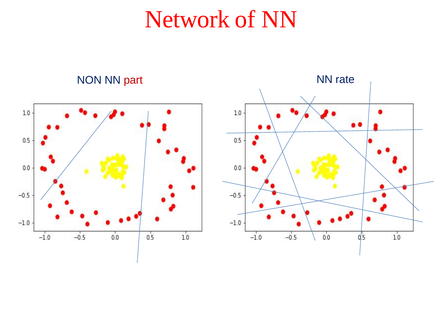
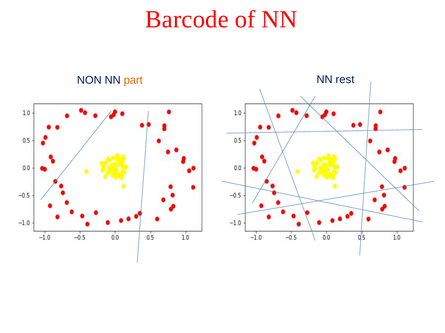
Network: Network -> Barcode (187, 19)
part colour: red -> orange (133, 80)
rate: rate -> rest (345, 80)
